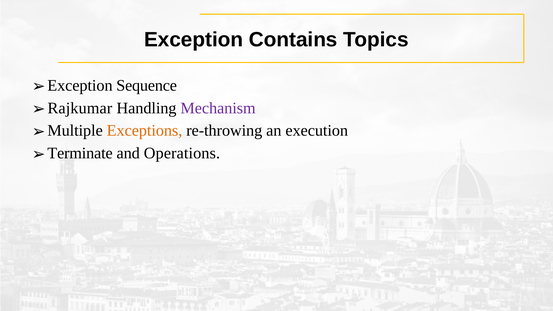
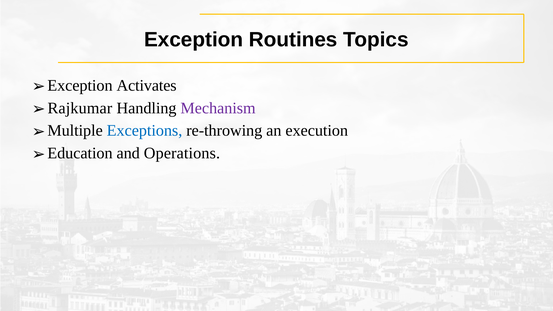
Contains: Contains -> Routines (293, 40)
Sequence: Sequence -> Activates (147, 85)
Exceptions colour: orange -> blue (145, 131)
Terminate: Terminate -> Education (80, 153)
